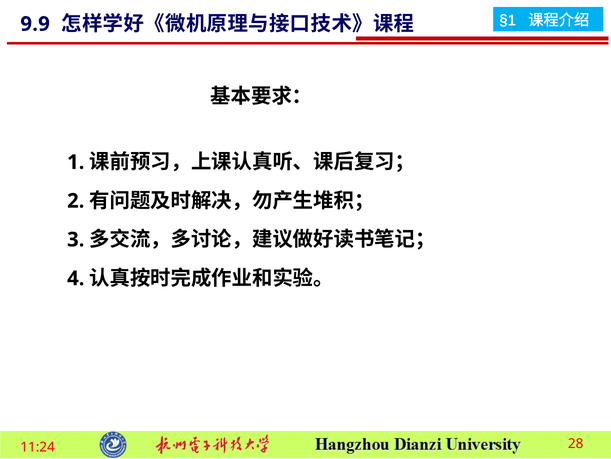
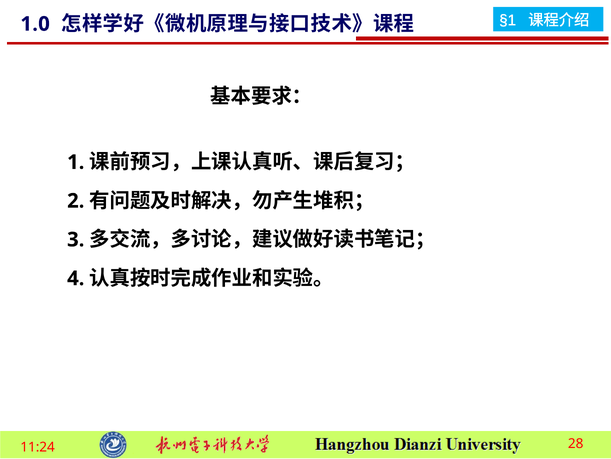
9.9: 9.9 -> 1.0 (35, 24)
